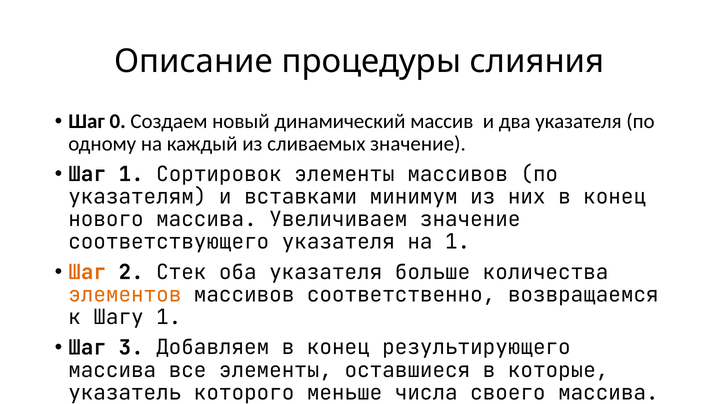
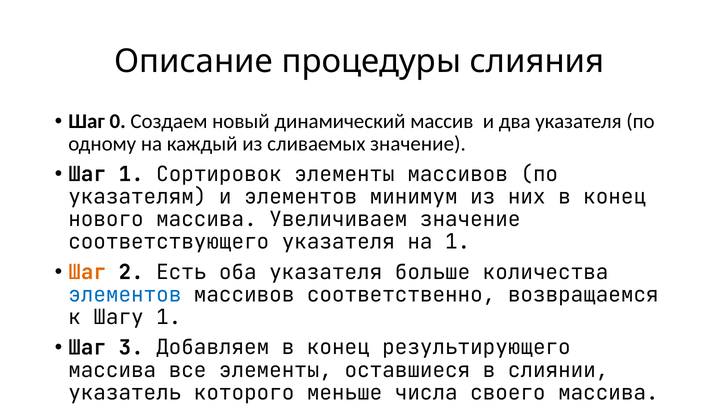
и вставками: вставками -> элементов (301, 197)
Стек: Стек -> Есть (181, 272)
элементов colour: orange -> blue (125, 295)
которые: которые -> слиянии (558, 371)
